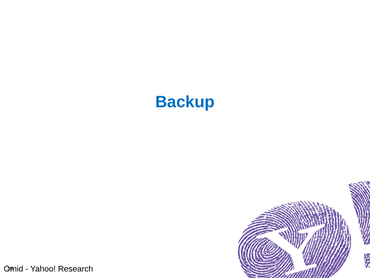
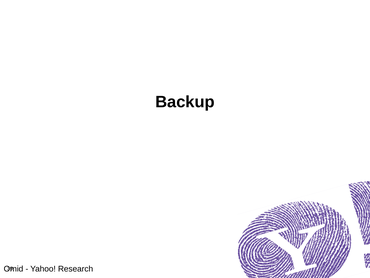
Backup colour: blue -> black (185, 102)
